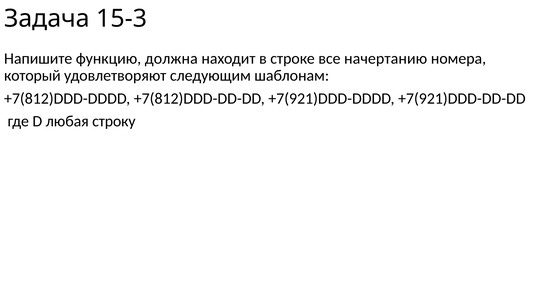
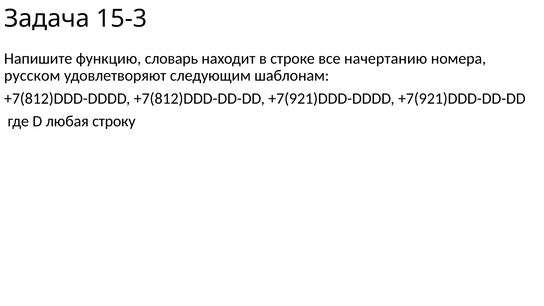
должна: должна -> словарь (171, 59)
который: который -> русском (32, 76)
